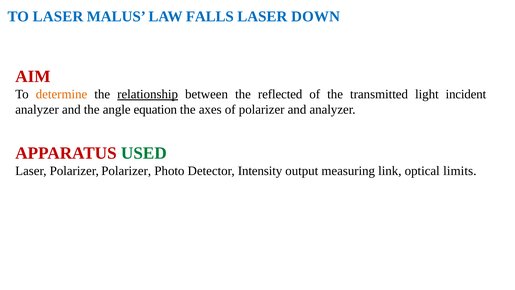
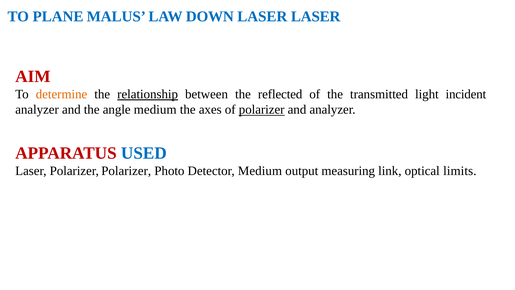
TO LASER: LASER -> PLANE (58, 16)
FALLS: FALLS -> DOWN (210, 16)
LASER DOWN: DOWN -> LASER (316, 16)
angle equation: equation -> medium (155, 110)
polarizer underline: none -> present (262, 110)
USED colour: green -> blue (144, 153)
Detector Intensity: Intensity -> Medium (260, 171)
